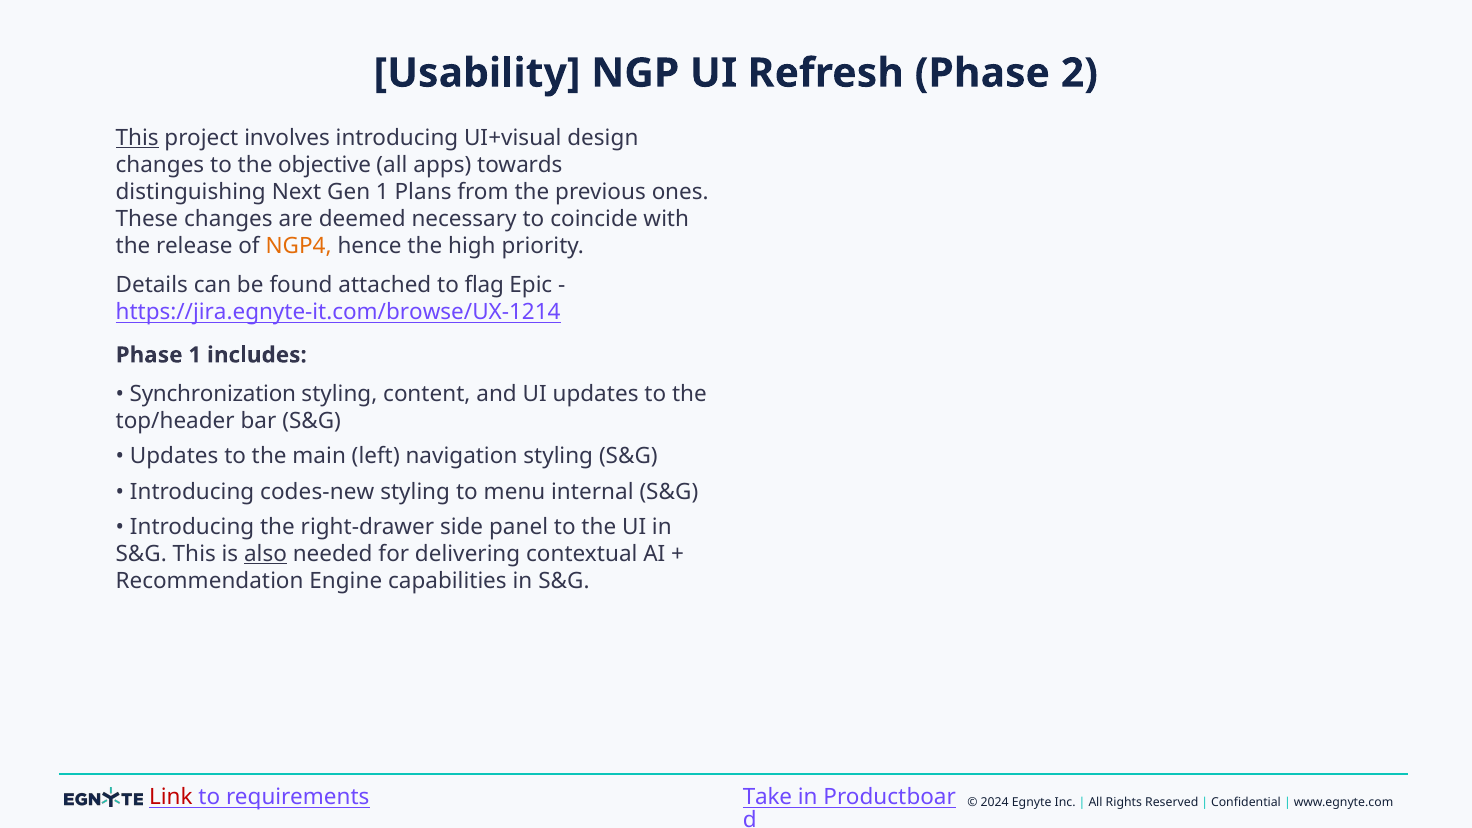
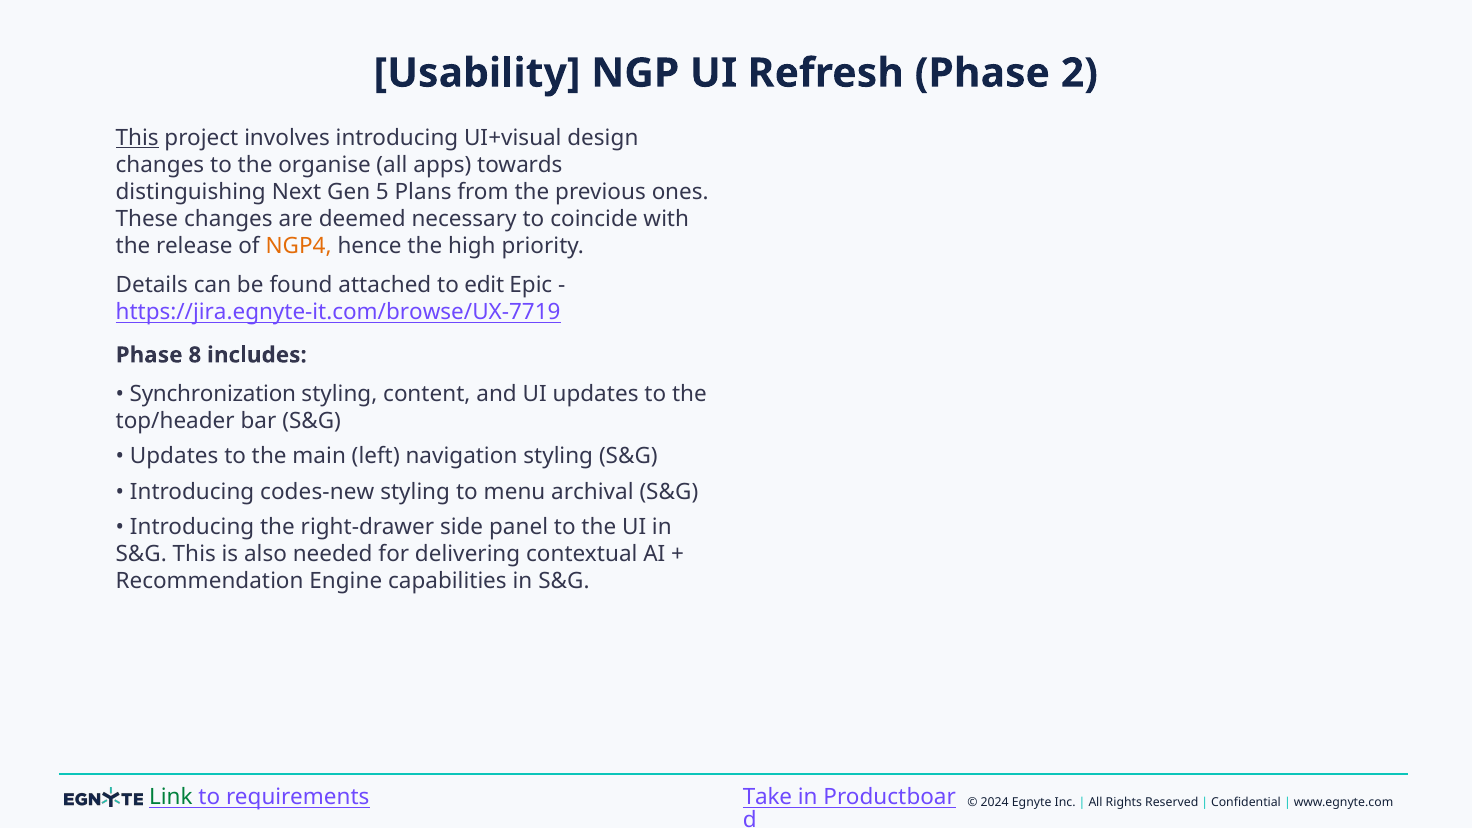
objective: objective -> organise (325, 165)
Gen 1: 1 -> 5 (382, 192)
flag: flag -> edit (484, 285)
https://jira.egnyte-it.com/browse/UX-1214: https://jira.egnyte-it.com/browse/UX-1214 -> https://jira.egnyte-it.com/browse/UX-7719 (338, 312)
Phase 1: 1 -> 8 (195, 355)
internal: internal -> archival (592, 492)
also underline: present -> none (265, 554)
Link colour: red -> green (171, 798)
